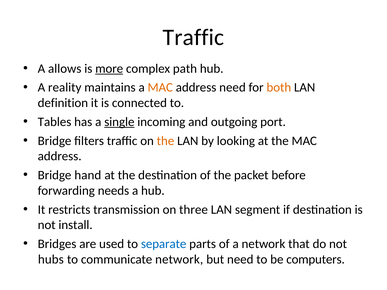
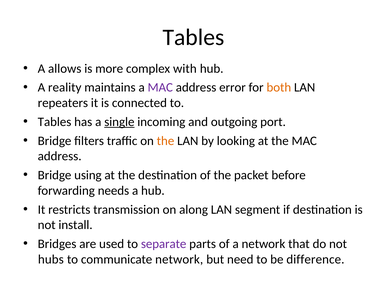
Traffic: Traffic -> Tables (193, 37)
more underline: present -> none (109, 69)
path: path -> with (185, 69)
MAC colour: orange -> purple (160, 88)
address need: need -> error (233, 88)
definition: definition -> repeaters (63, 103)
hand: hand -> using (88, 175)
three: three -> along (194, 210)
separate colour: blue -> purple (164, 244)
computers: computers -> difference (315, 260)
